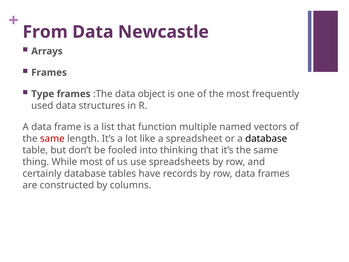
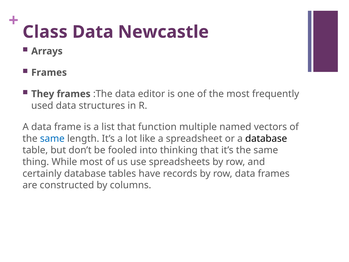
From: From -> Class (45, 32)
Type: Type -> They (43, 94)
object: object -> editor (152, 94)
same colour: red -> blue (52, 138)
